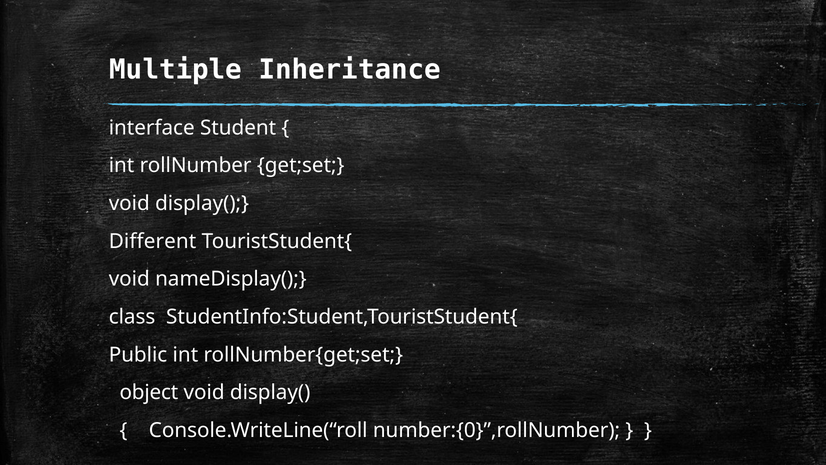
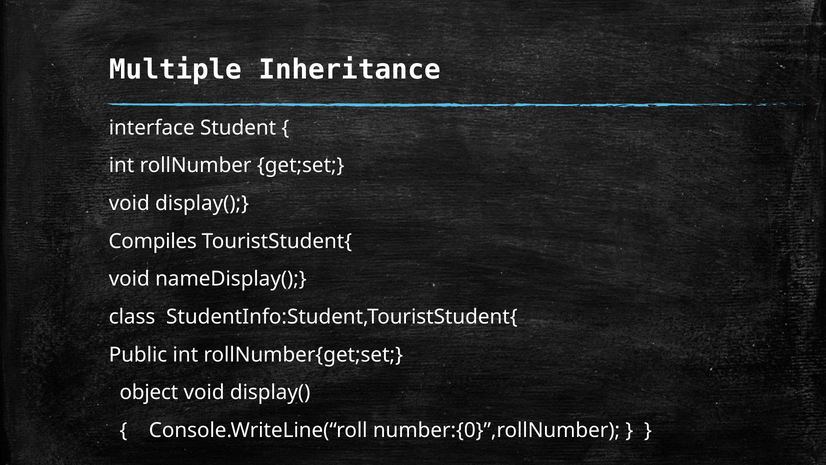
Different: Different -> Compiles (153, 241)
